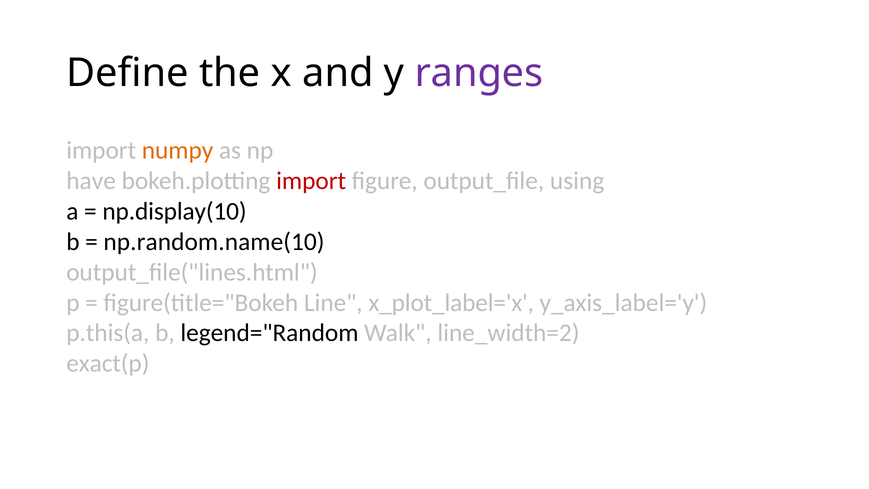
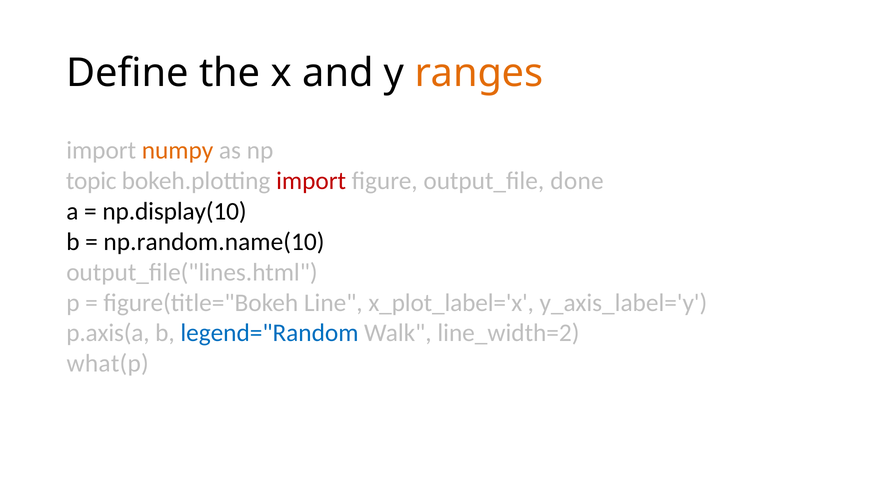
ranges colour: purple -> orange (479, 73)
have: have -> topic (91, 181)
using: using -> done (577, 181)
p.this(a: p.this(a -> p.axis(a (108, 333)
legend="Random colour: black -> blue (269, 333)
exact(p: exact(p -> what(p (108, 363)
